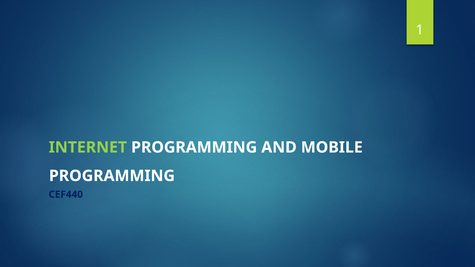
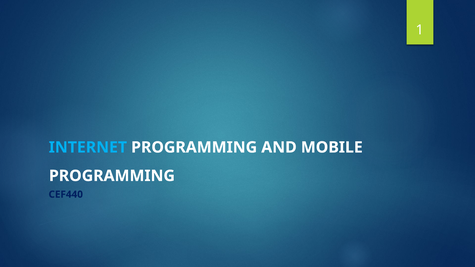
INTERNET colour: light green -> light blue (88, 147)
